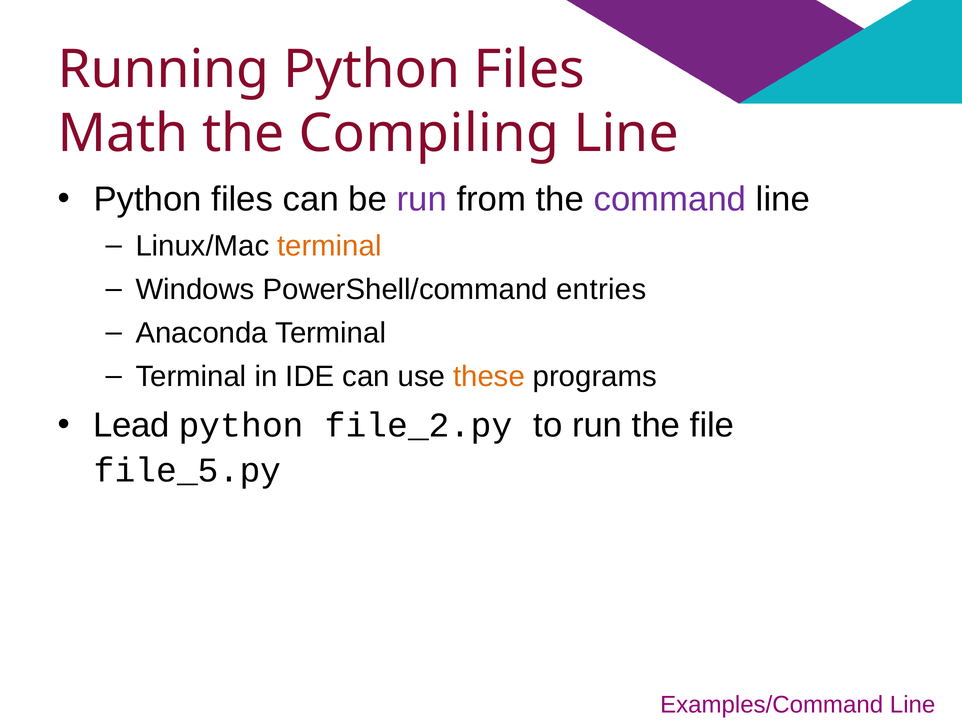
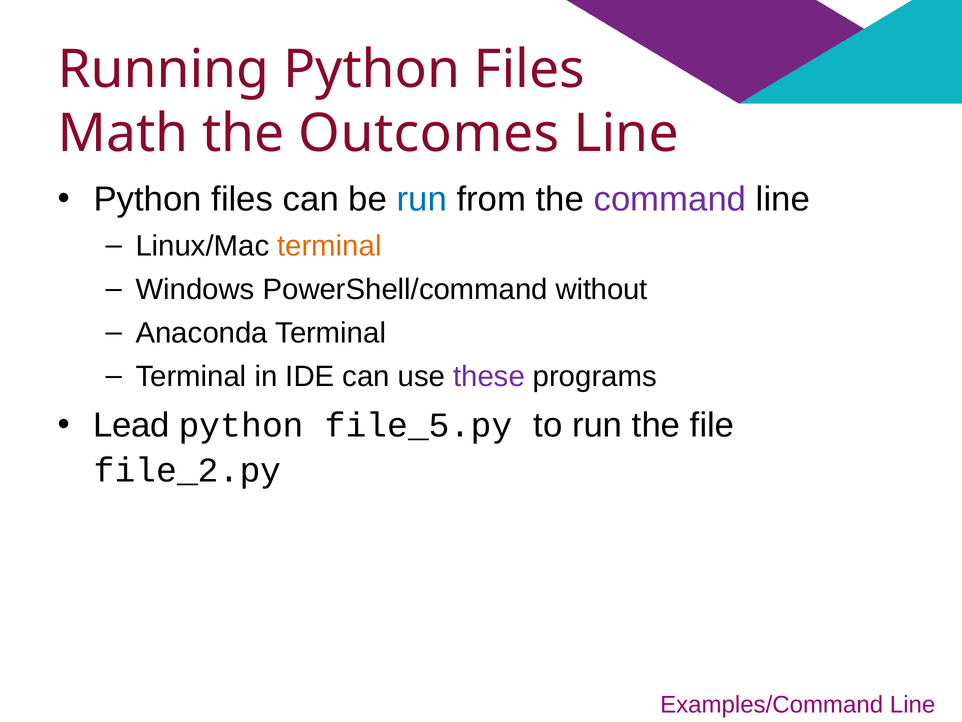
Compiling: Compiling -> Outcomes (429, 134)
run colour: purple -> blue (422, 199)
entries: entries -> without (602, 289)
these colour: orange -> purple (489, 376)
file_2.py: file_2.py -> file_5.py (419, 425)
file_5.py: file_5.py -> file_2.py (187, 470)
